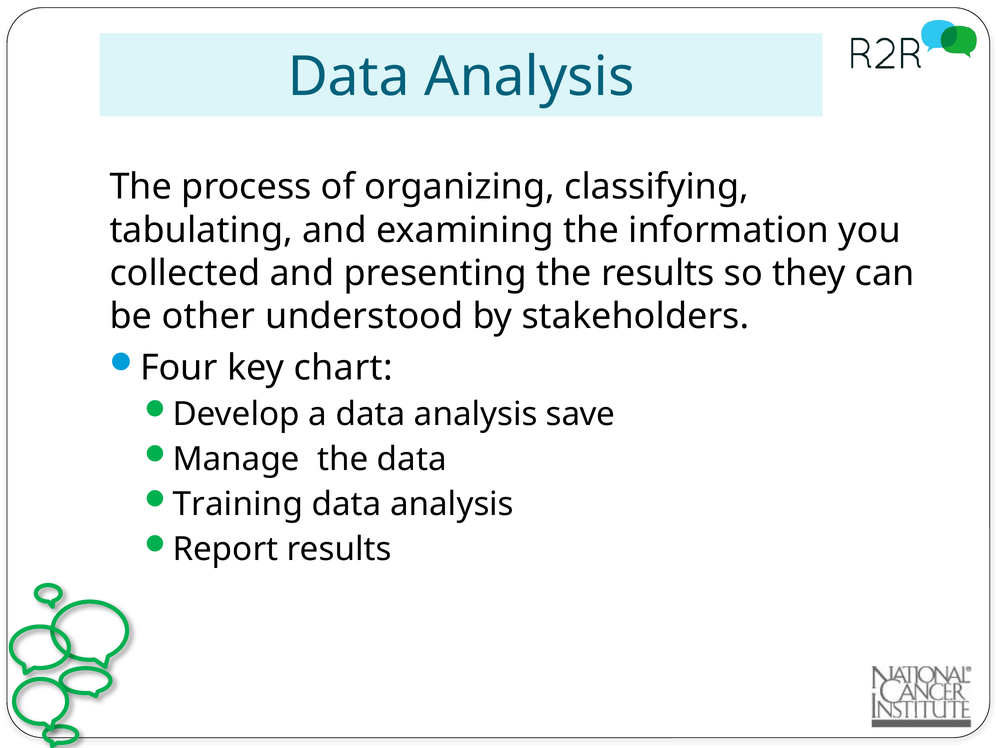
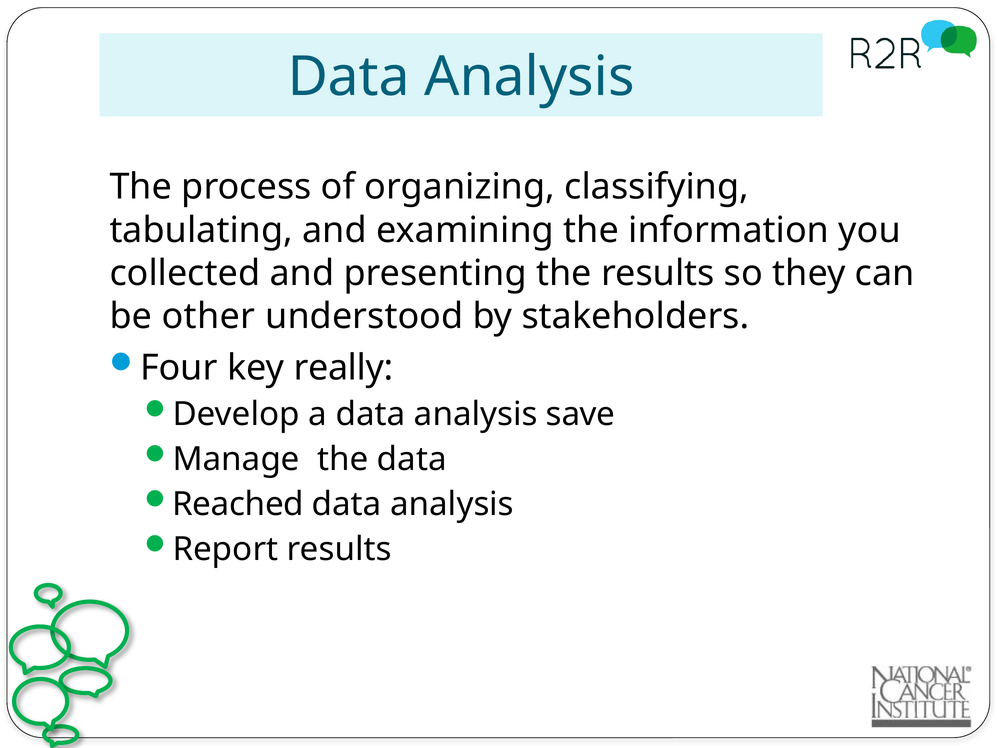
chart: chart -> really (344, 368)
Training: Training -> Reached (238, 504)
